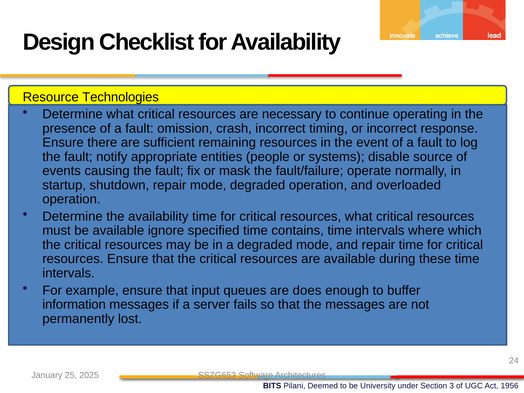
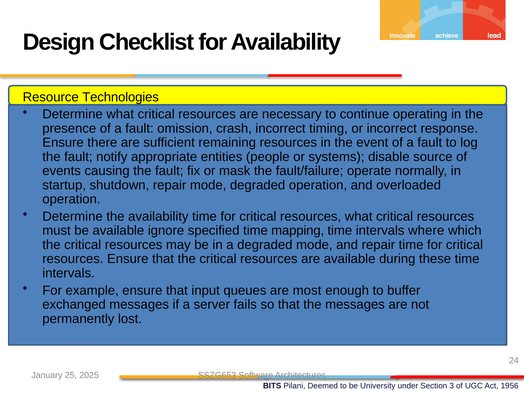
contains: contains -> mapping (298, 231)
does: does -> most (307, 290)
information: information -> exchanged (74, 305)
